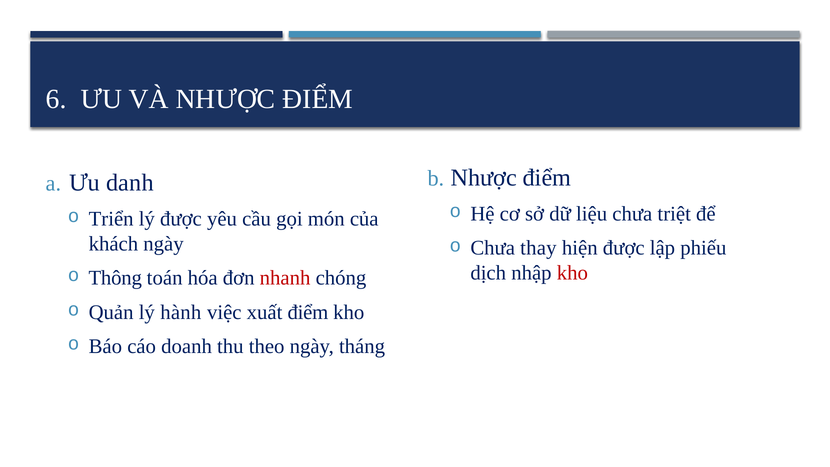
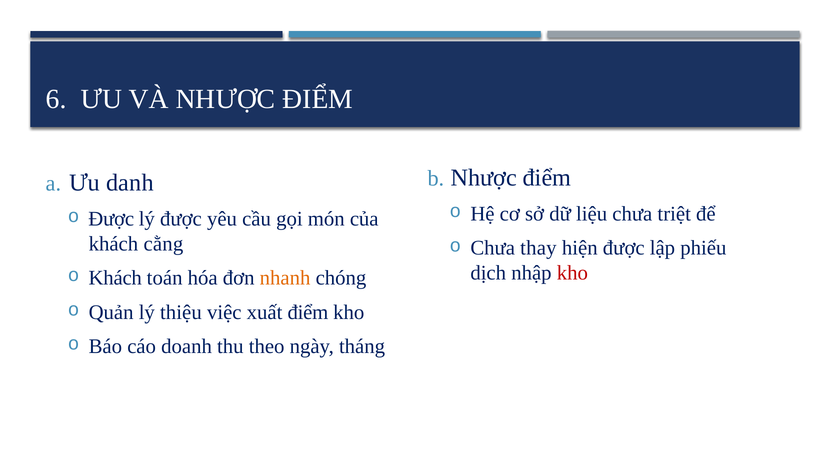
Triển: Triển -> Được (111, 219)
khách ngày: ngày -> cằng (163, 244)
Thông: Thông -> Khách (115, 278)
nhanh colour: red -> orange (285, 278)
hành: hành -> thiệu (181, 312)
